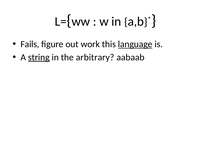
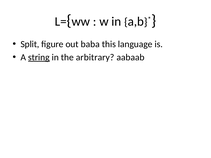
Fails: Fails -> Split (30, 44)
work: work -> baba (90, 44)
language underline: present -> none (135, 44)
